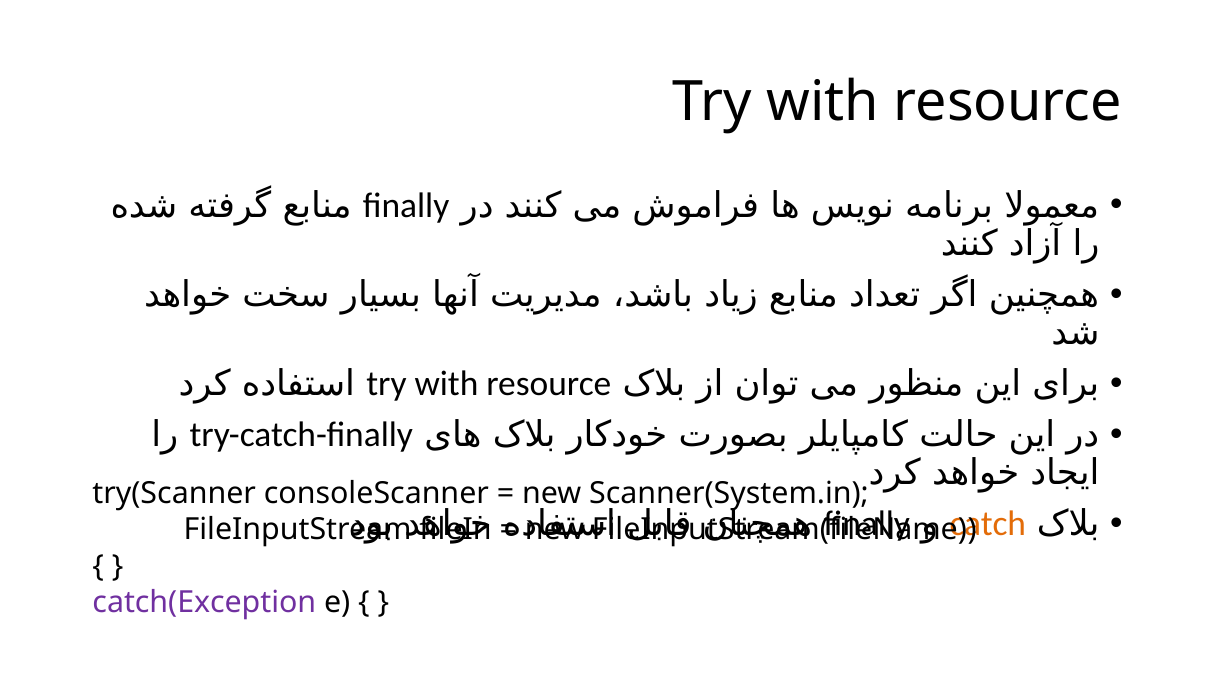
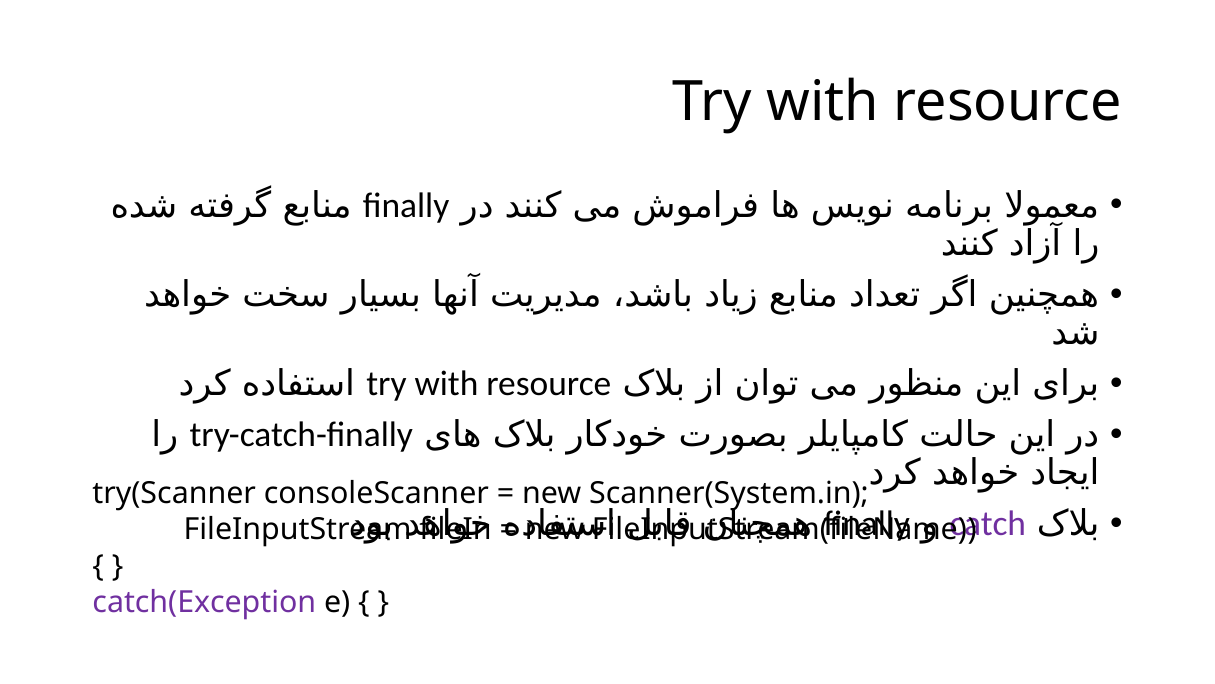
catch colour: orange -> purple (988, 523)
